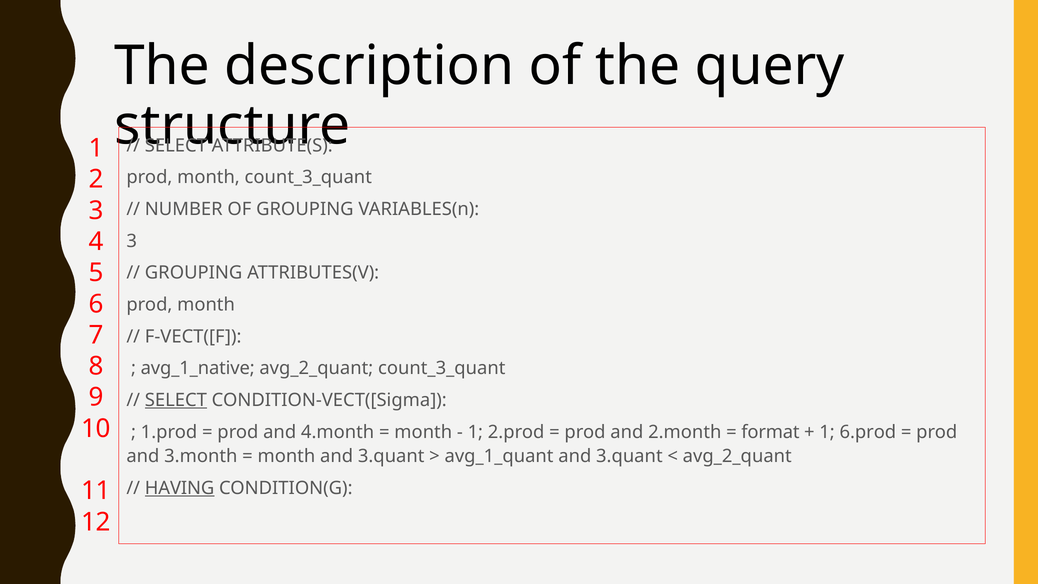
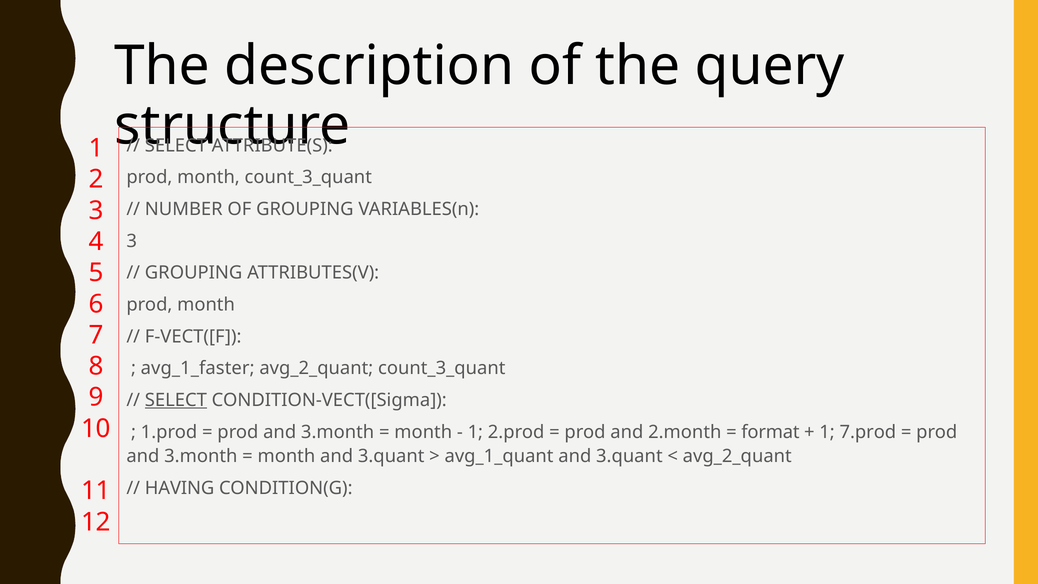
avg_1_native: avg_1_native -> avg_1_faster (198, 368)
4.month: 4.month -> 3.month (338, 432)
6.prod: 6.prod -> 7.prod (868, 432)
HAVING underline: present -> none (180, 488)
